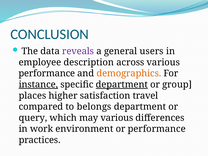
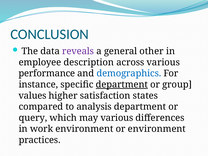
users: users -> other (152, 51)
demographics colour: orange -> blue (129, 73)
instance underline: present -> none (38, 85)
places: places -> values (32, 96)
travel: travel -> states (145, 96)
belongs: belongs -> analysis (94, 107)
or performance: performance -> environment (157, 129)
